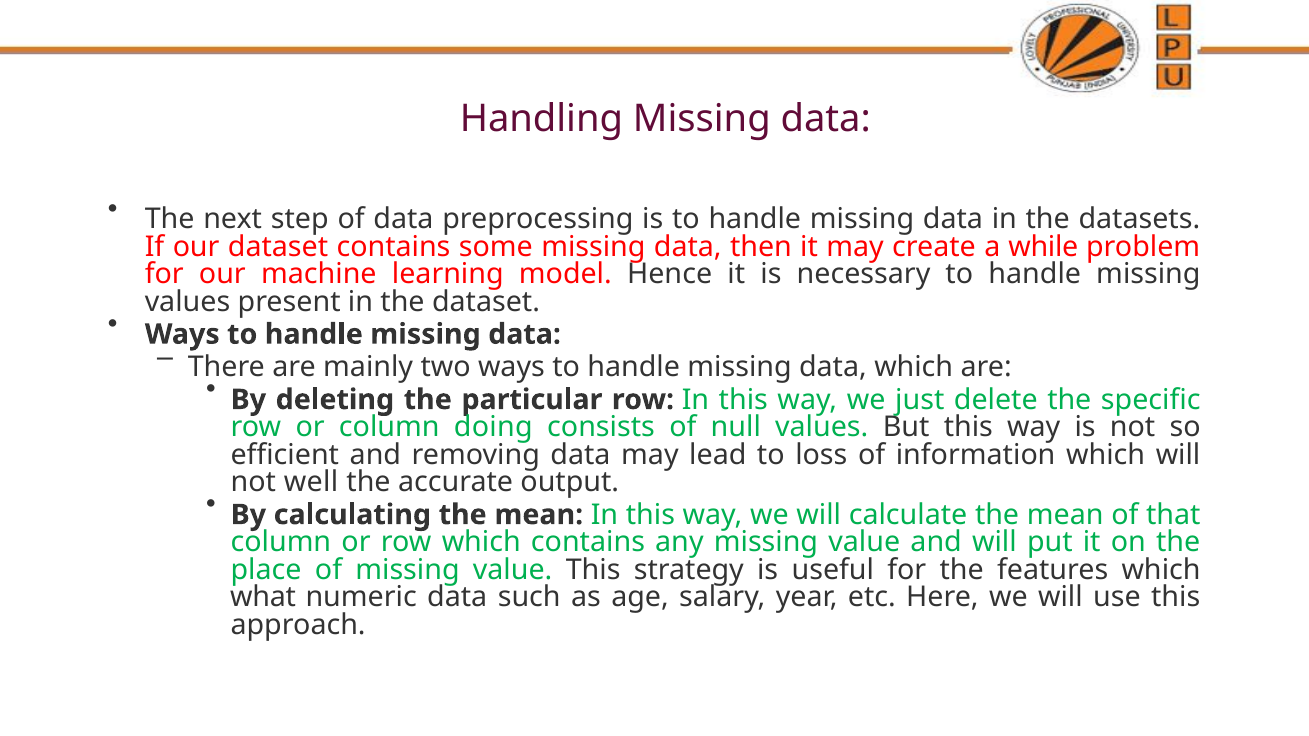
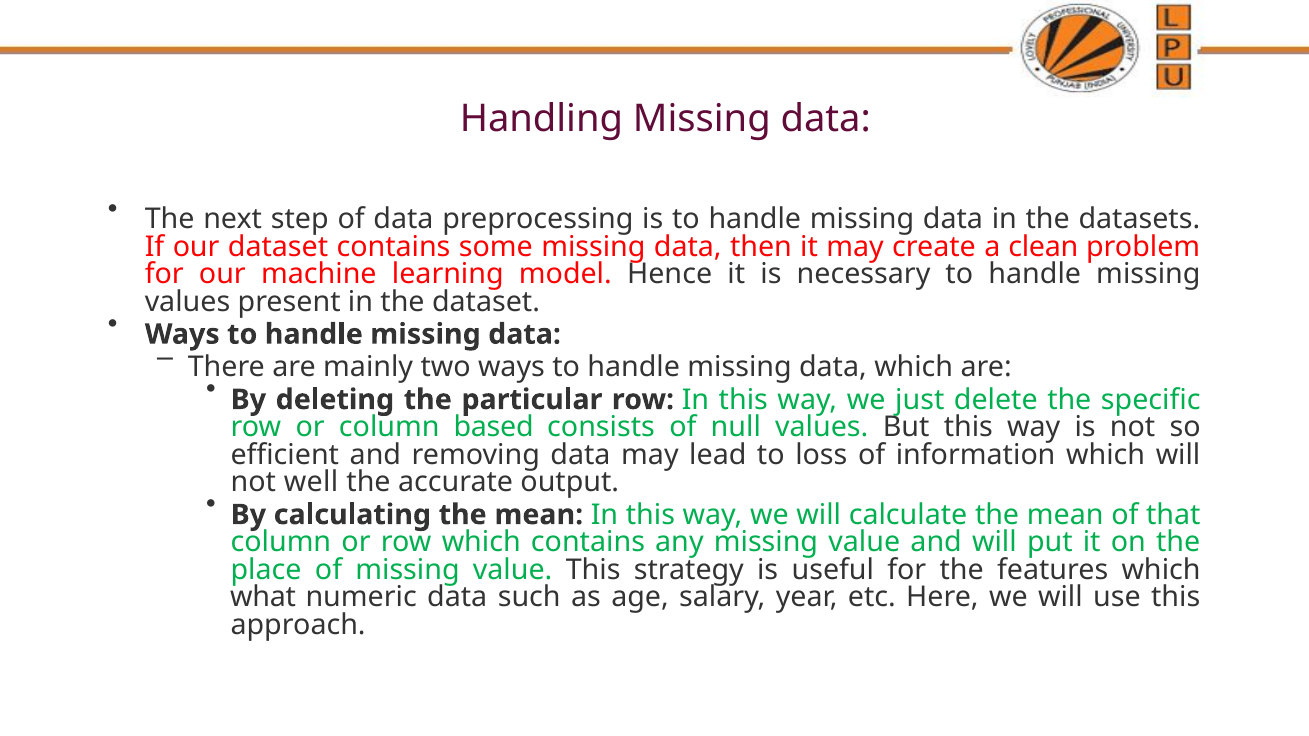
while: while -> clean (1043, 247)
doing: doing -> based (494, 427)
